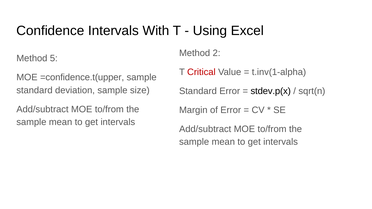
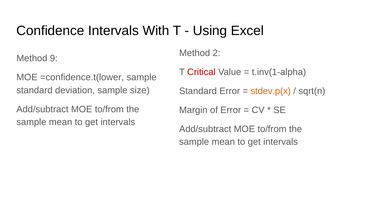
5: 5 -> 9 (54, 59)
=confidence.t(upper: =confidence.t(upper -> =confidence.t(lower (82, 78)
stdev.p(x colour: black -> orange (271, 91)
